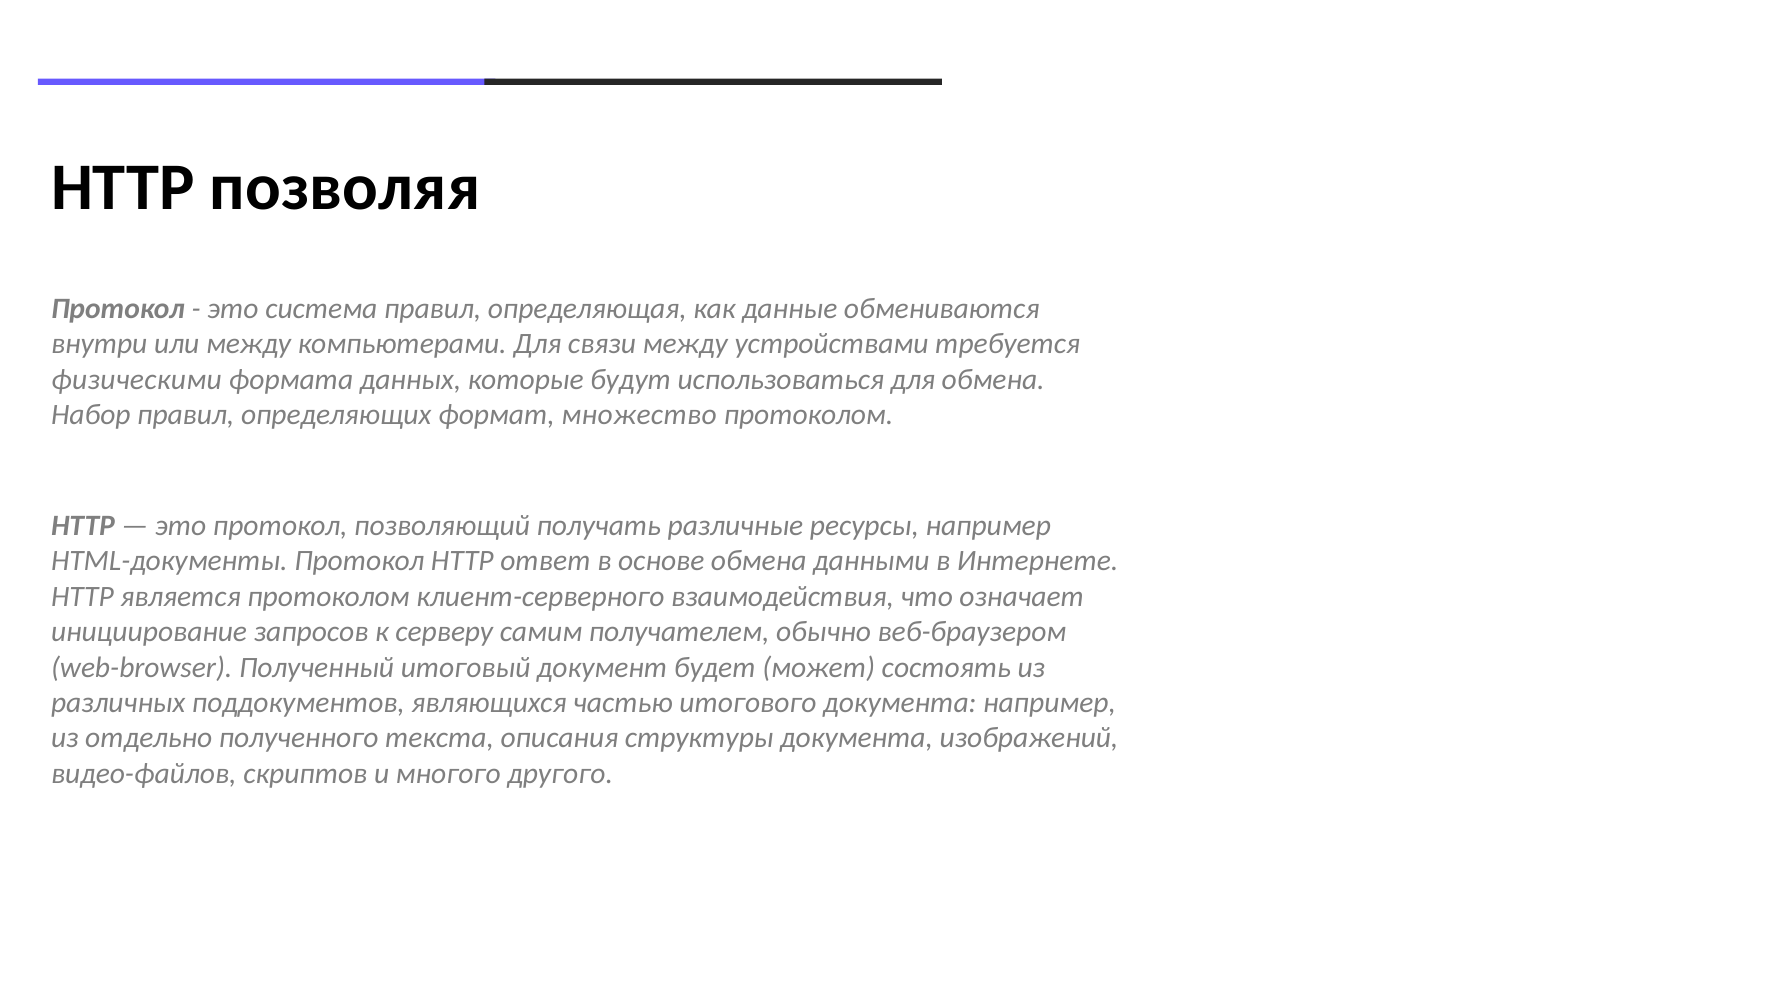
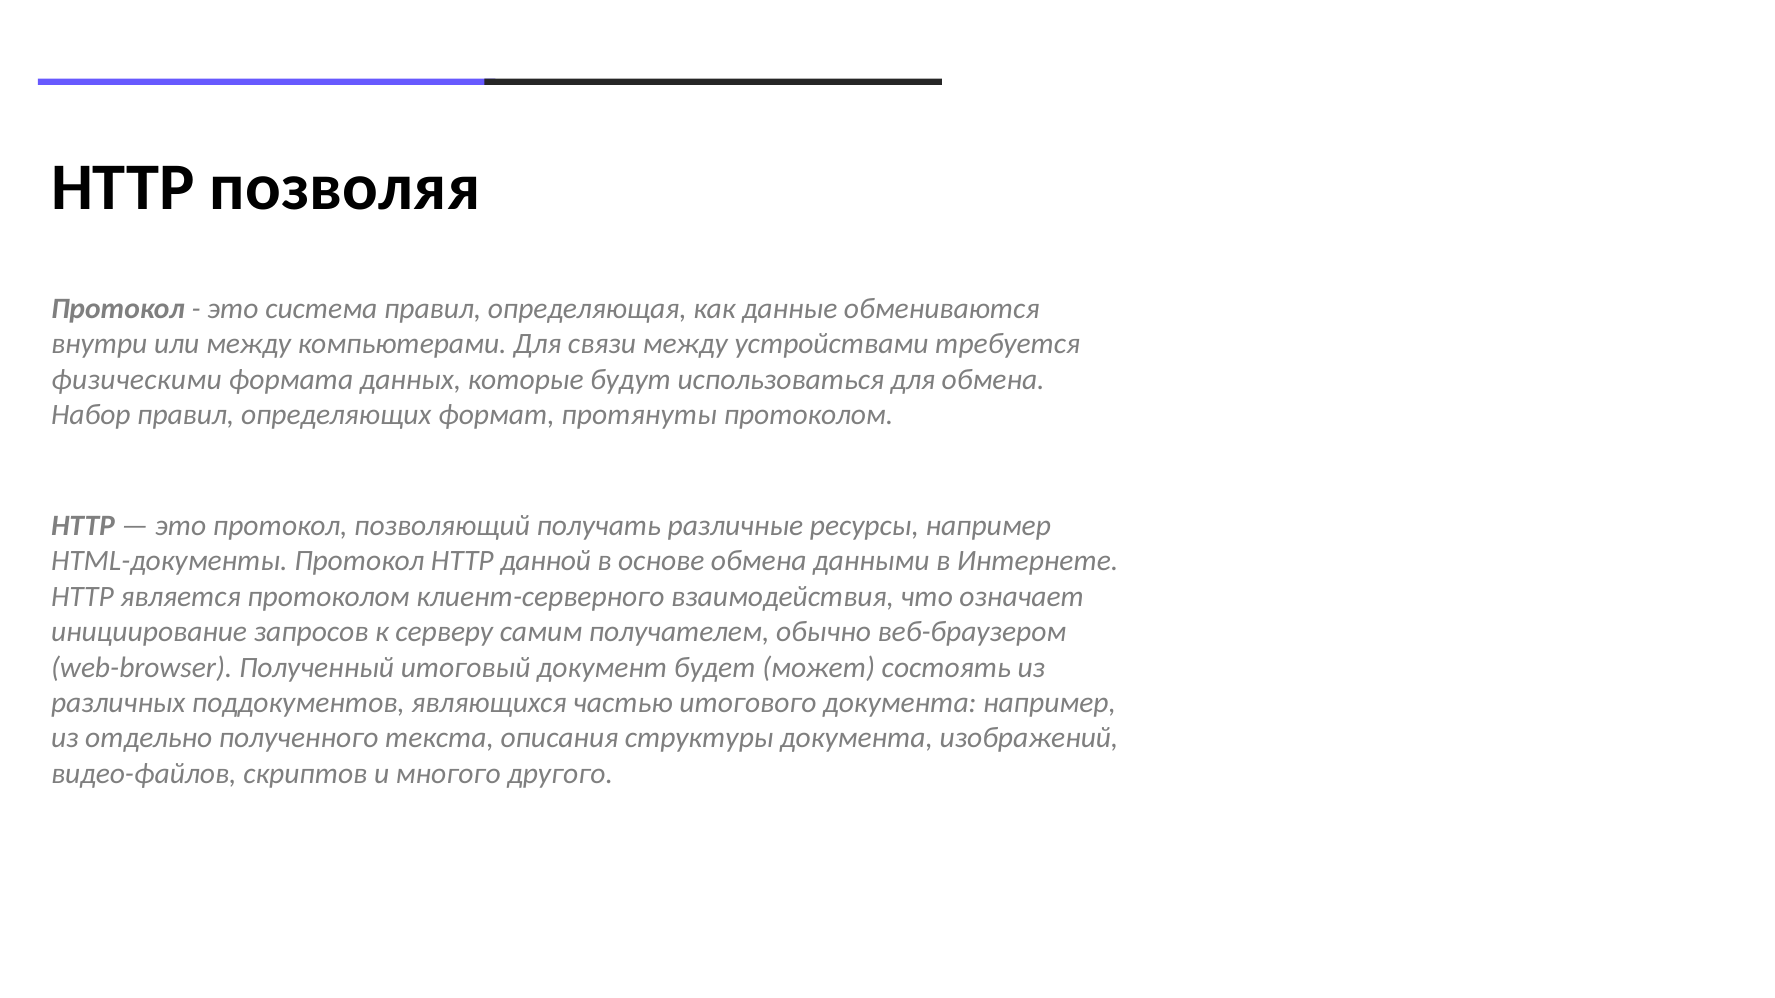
множество: множество -> протянуты (639, 415)
ответ: ответ -> данной (546, 561)
